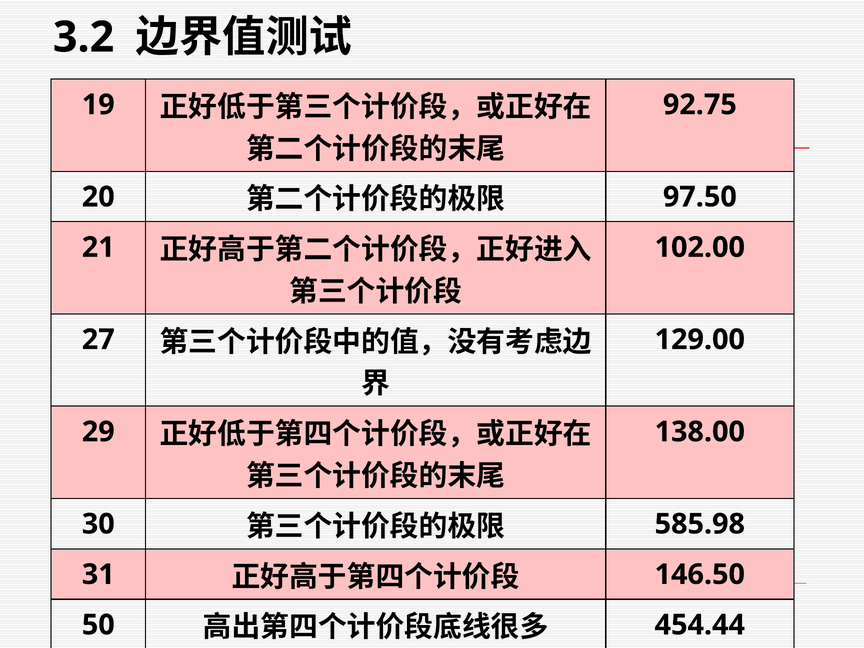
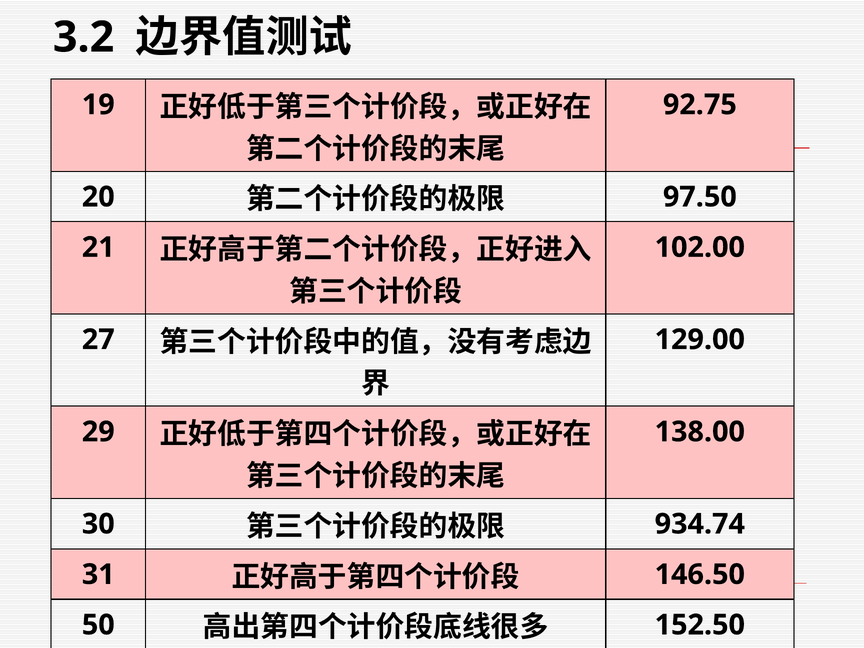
585.98: 585.98 -> 934.74 (700, 524)
454.44: 454.44 -> 152.50 (700, 625)
